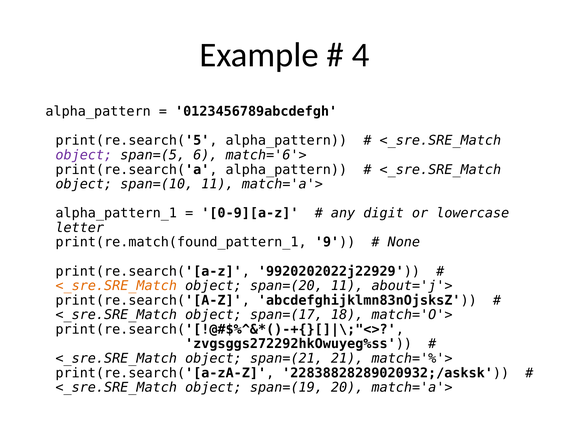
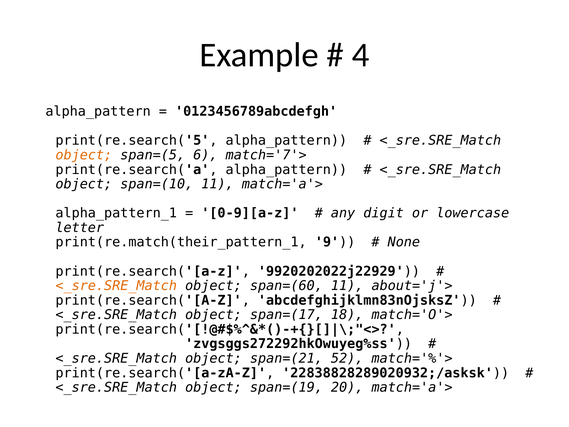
object colour: purple -> orange (84, 155)
match='6'>: match='6'> -> match='7'> (266, 155)
print(re.match(found_pattern_1: print(re.match(found_pattern_1 -> print(re.match(their_pattern_1 (181, 242)
span=(20: span=(20 -> span=(60 (286, 286)
21: 21 -> 52 (347, 358)
